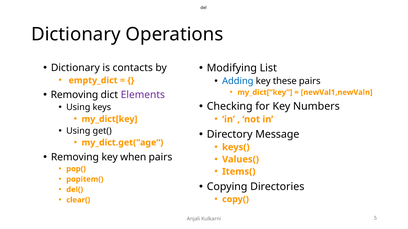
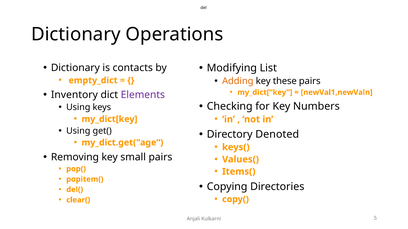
Adding colour: blue -> orange (238, 81)
Removing: Removing -> Inventory (74, 95)
Message: Message -> Denoted (277, 135)
when: when -> small (133, 157)
